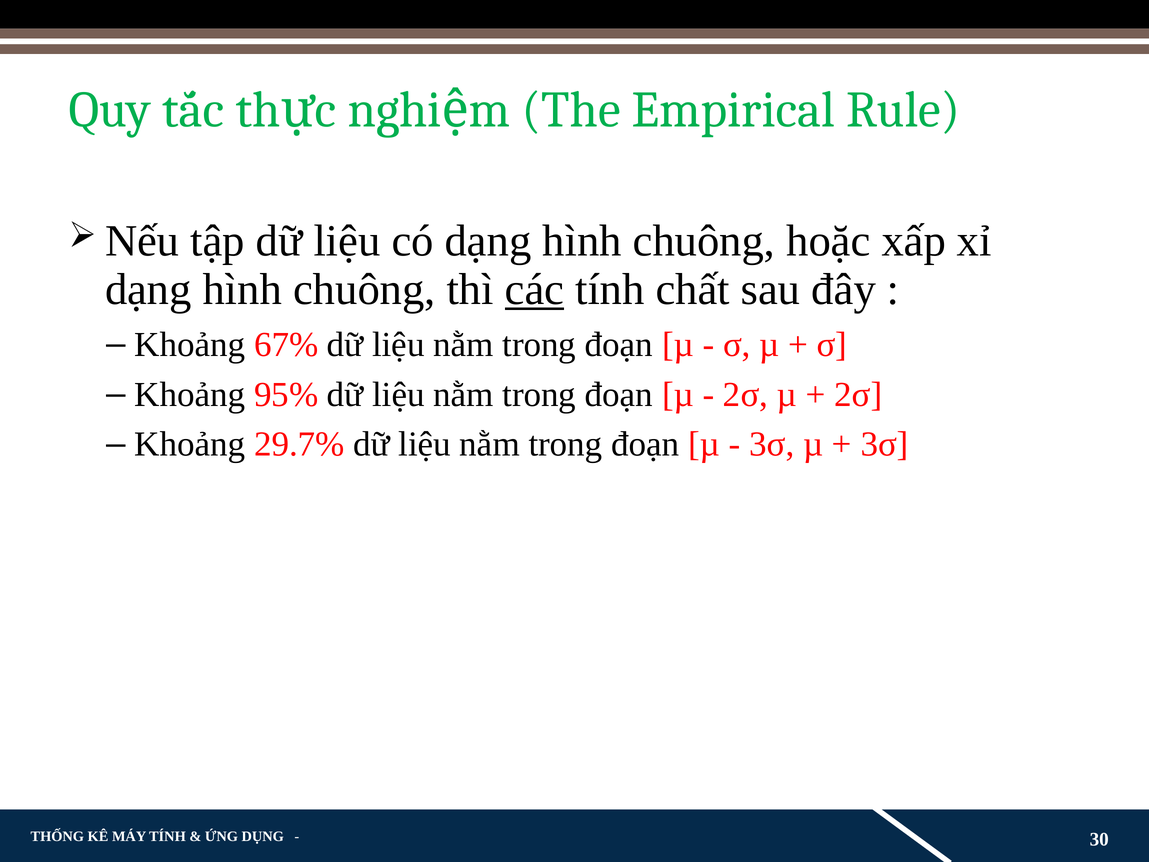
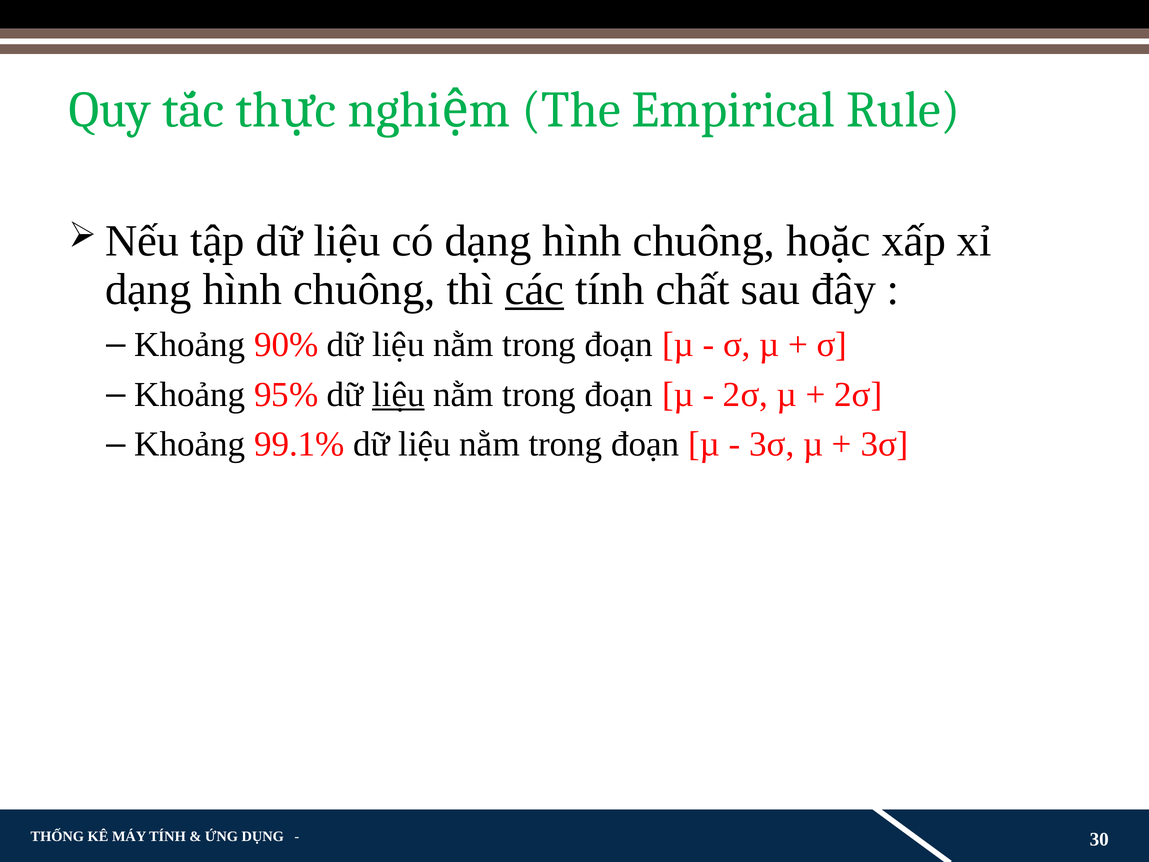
67%: 67% -> 90% (286, 344)
liệu underline: none -> present (398, 394)
29.7%: 29.7% -> 99.1% (299, 444)
